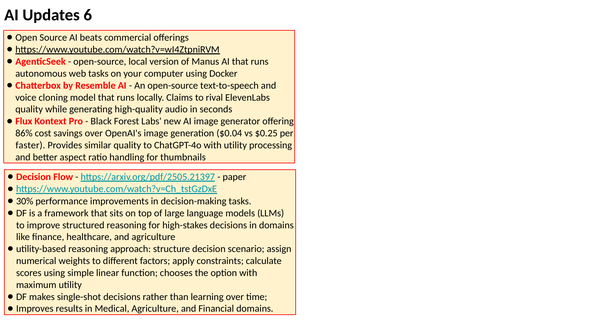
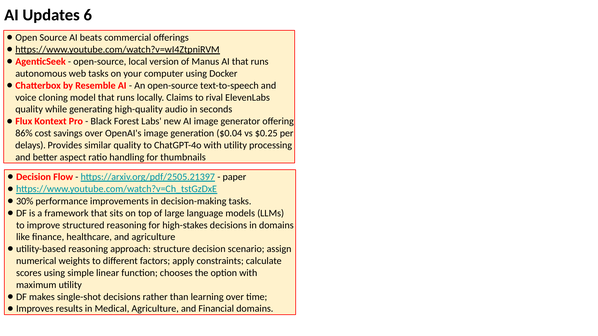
faster: faster -> delays (30, 145)
